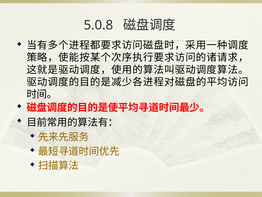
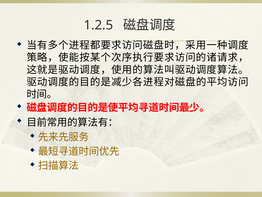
5.0.8: 5.0.8 -> 1.2.5 (98, 25)
